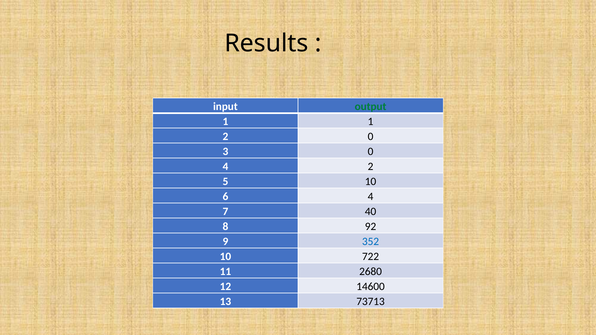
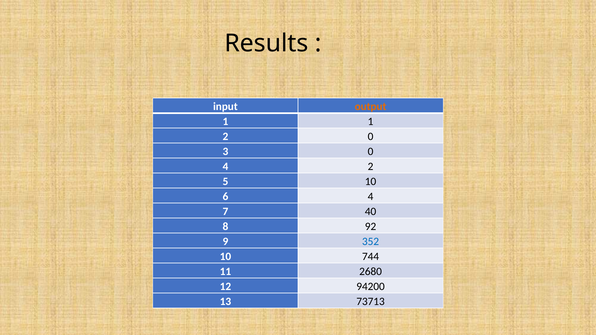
output colour: green -> orange (371, 106)
722: 722 -> 744 (371, 257)
14600: 14600 -> 94200 (371, 287)
